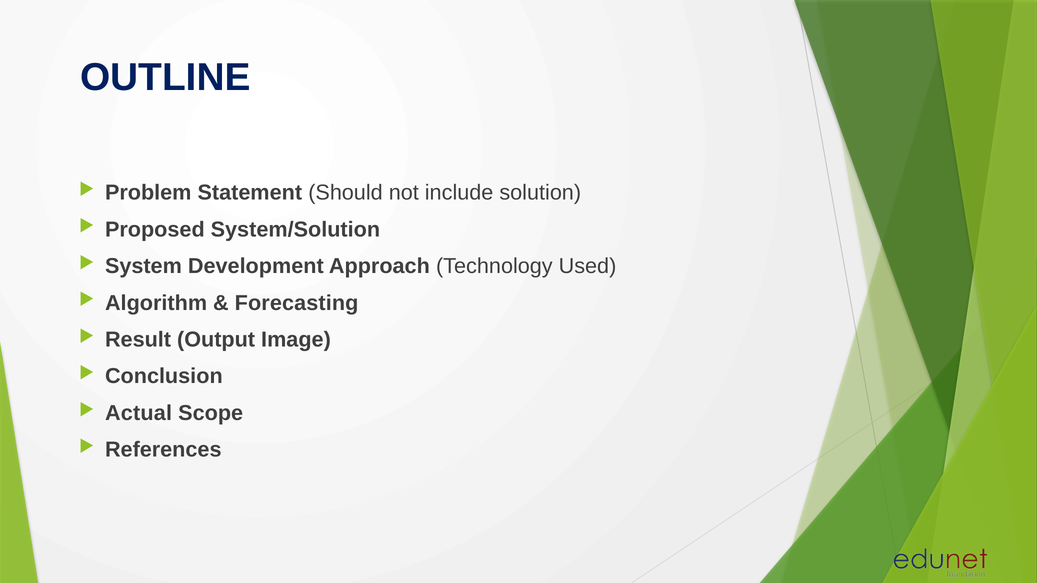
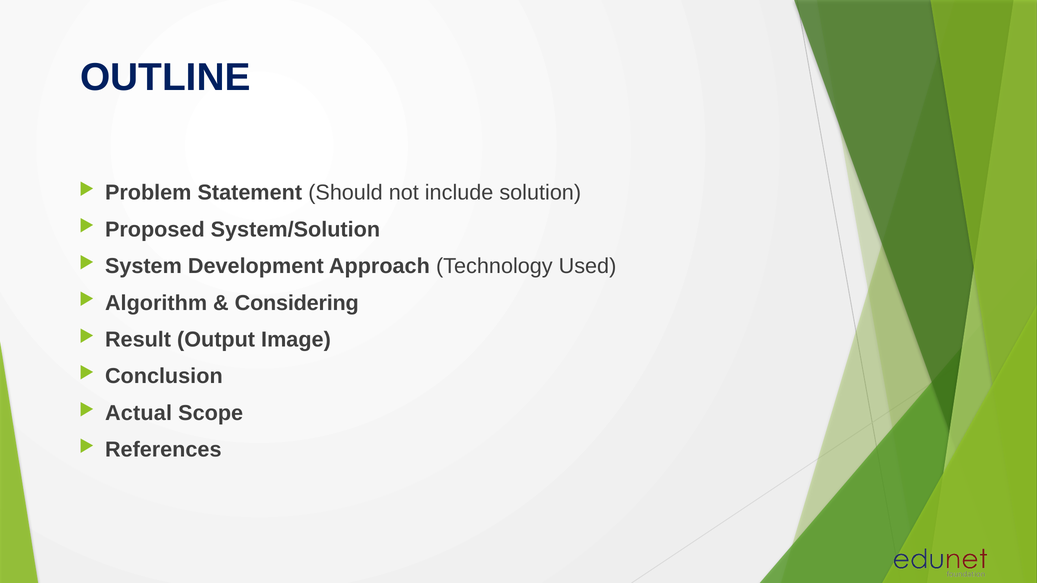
Forecasting: Forecasting -> Considering (297, 303)
